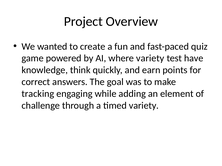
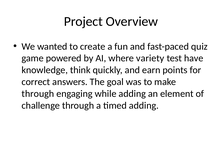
tracking: tracking -> through (38, 94)
timed variety: variety -> adding (144, 106)
